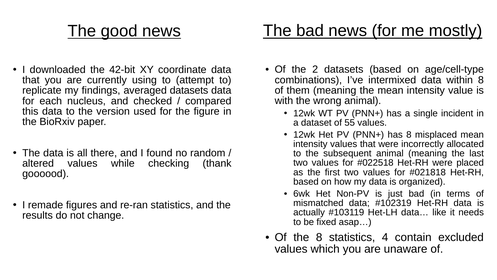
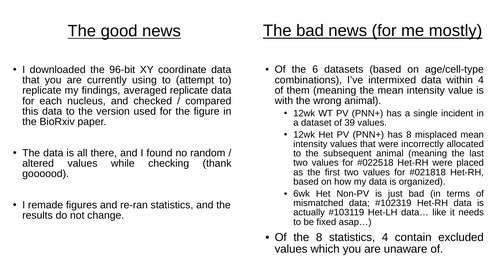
2: 2 -> 6 (315, 69)
42-bit: 42-bit -> 96-bit (122, 70)
within 8: 8 -> 4 (481, 80)
averaged datasets: datasets -> replicate (189, 90)
55: 55 -> 39 (350, 122)
